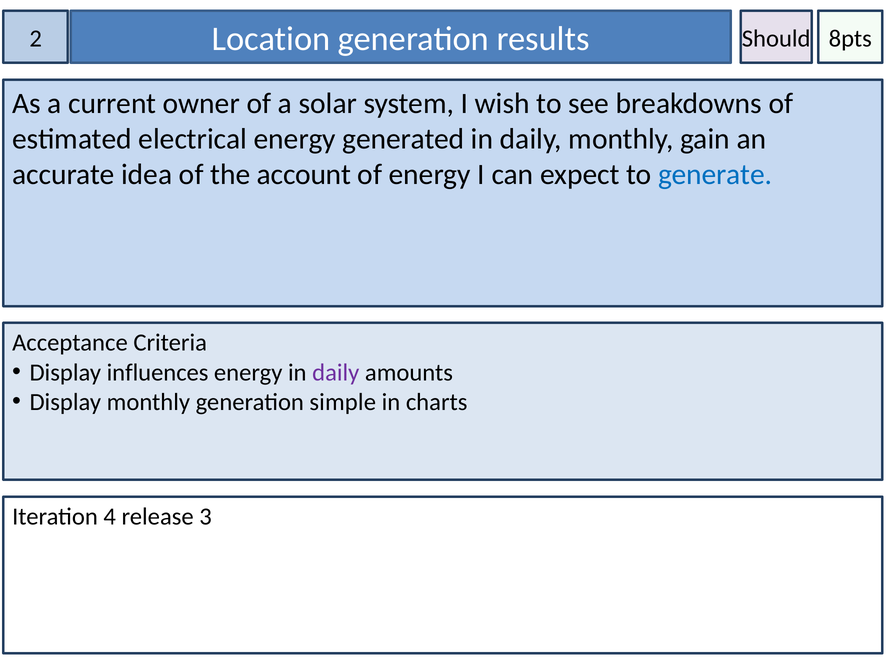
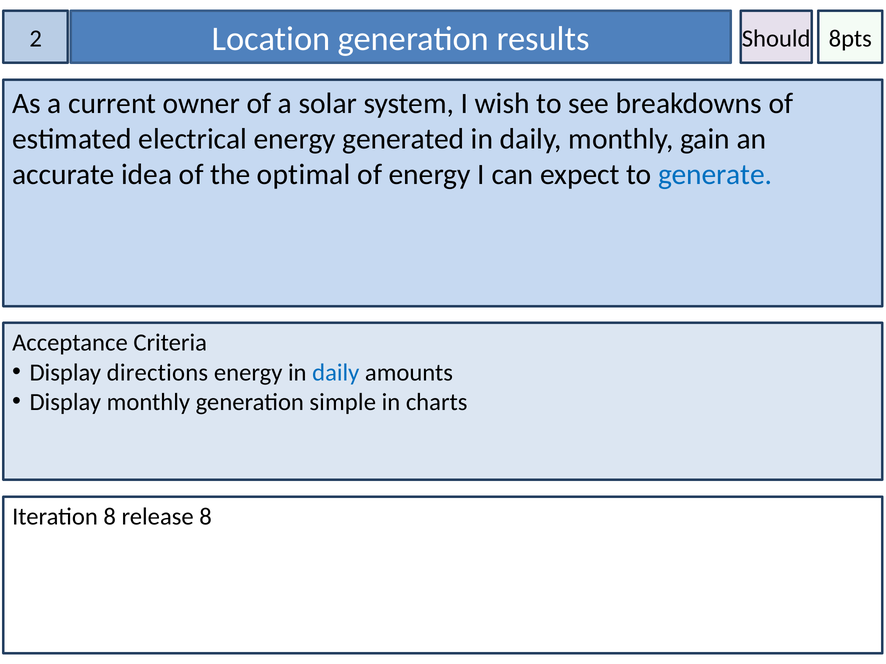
account: account -> optimal (304, 175)
influences: influences -> directions (157, 373)
daily colour: purple -> blue (336, 373)
Iteration 4: 4 -> 8 (110, 517)
release 3: 3 -> 8 (206, 517)
